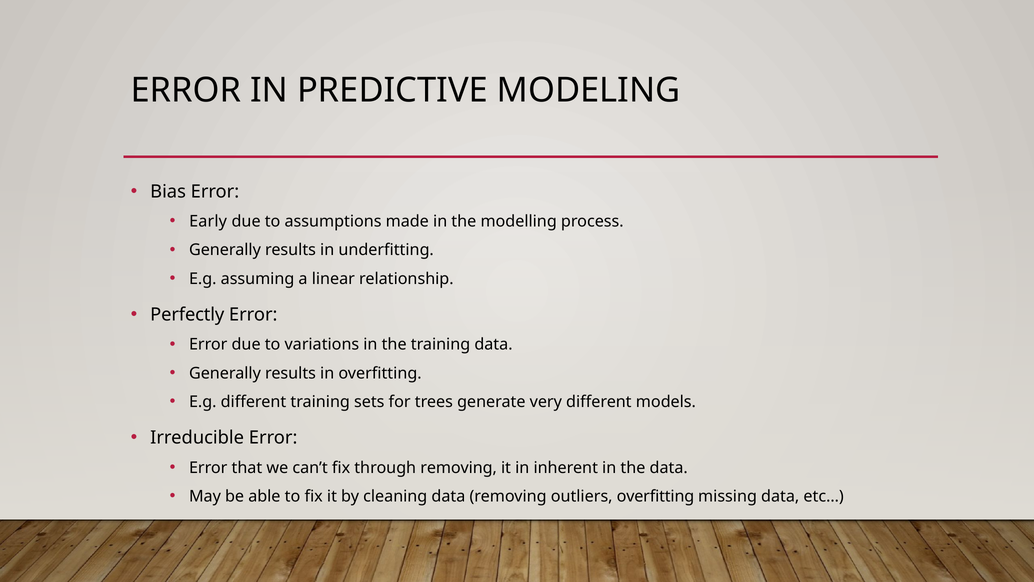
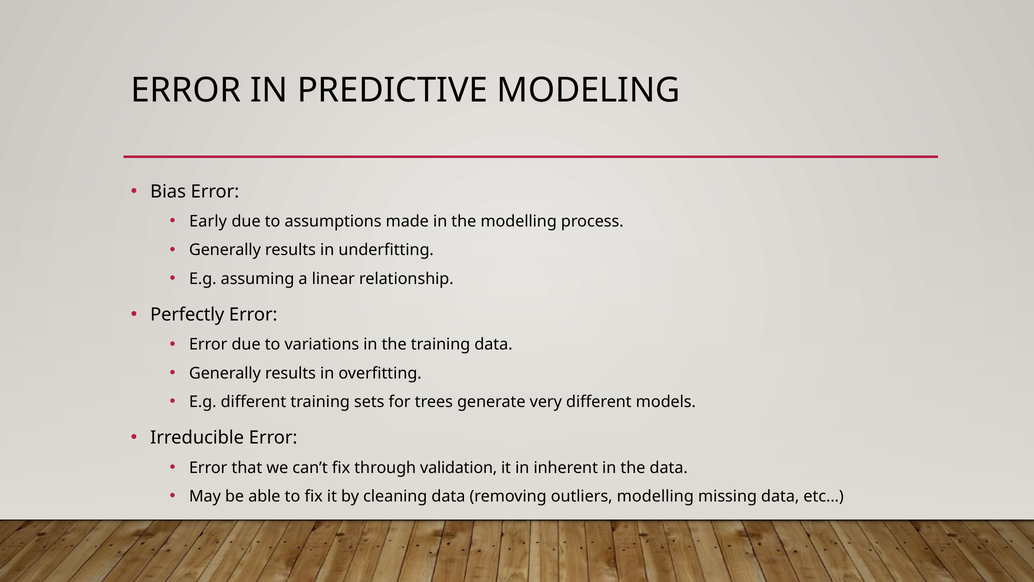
through removing: removing -> validation (459, 467)
outliers overfitting: overfitting -> modelling (655, 496)
